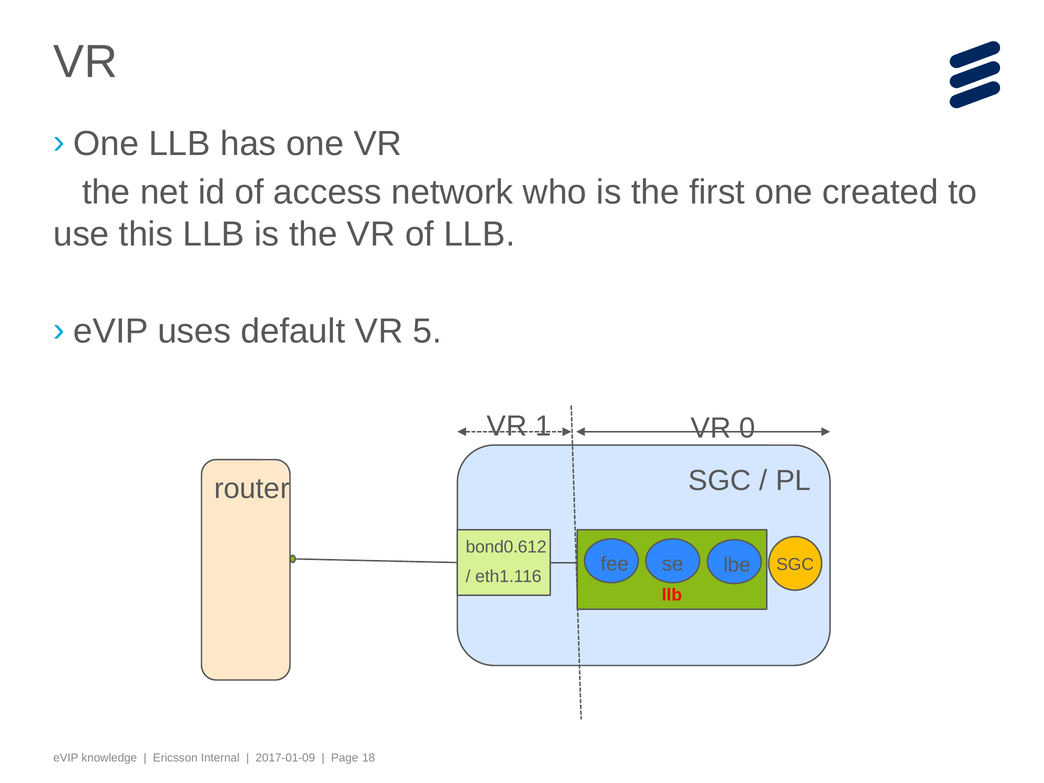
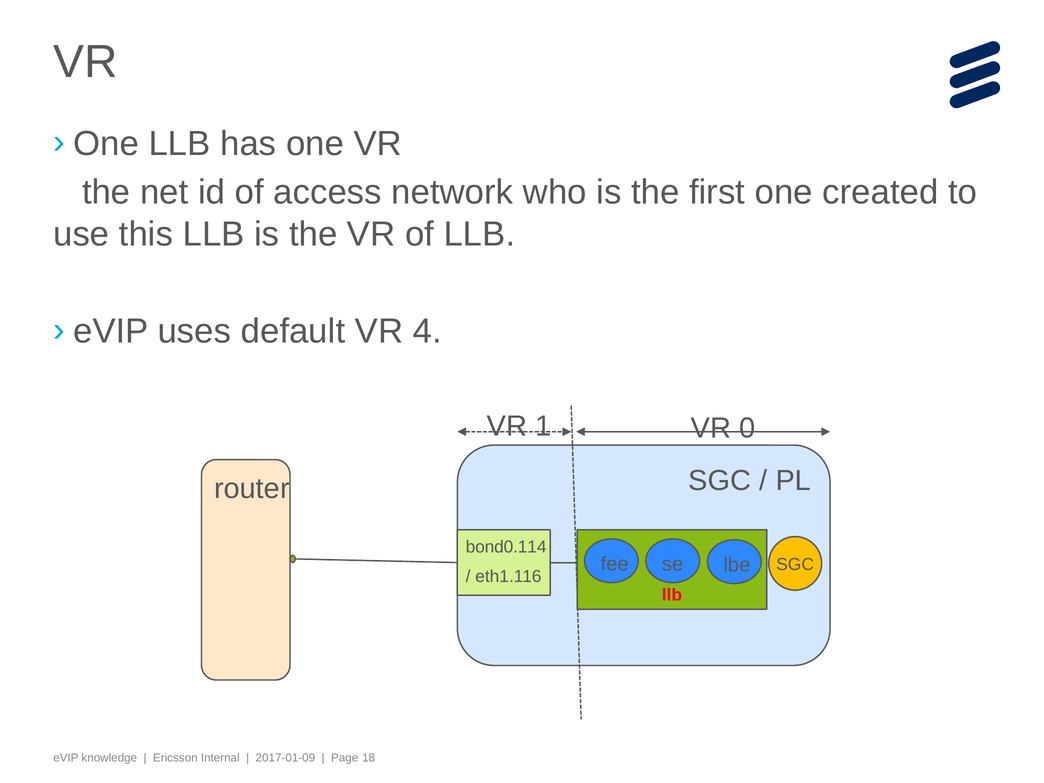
5: 5 -> 4 (427, 332)
bond0.612: bond0.612 -> bond0.114 (506, 547)
